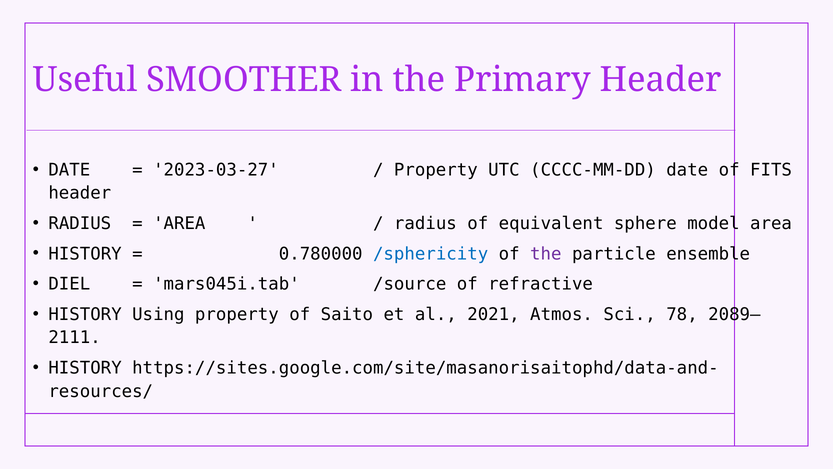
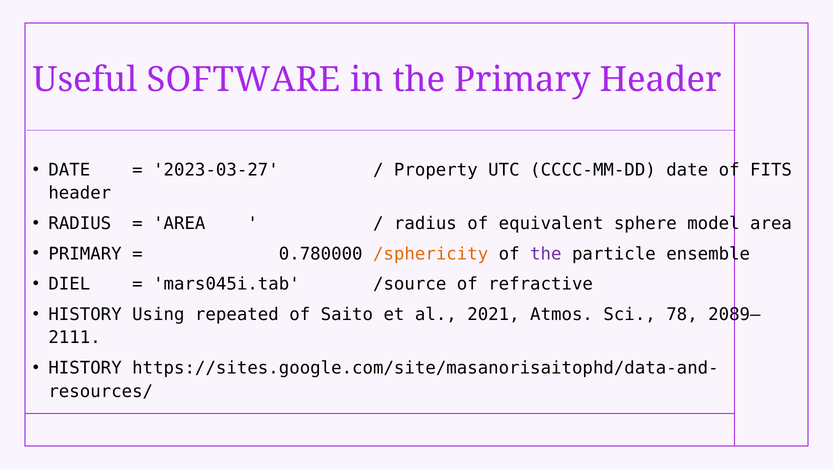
SMOOTHER: SMOOTHER -> SOFTWARE (244, 79)
HISTORY: HISTORY -> PRIMARY (85, 254)
/sphericity colour: blue -> orange (431, 254)
Using property: property -> repeated (237, 314)
